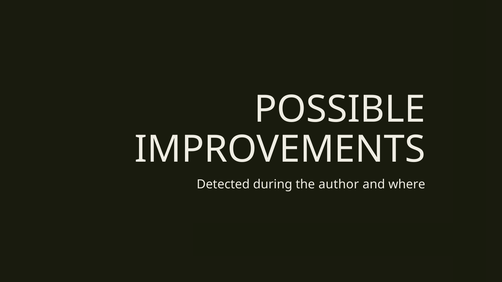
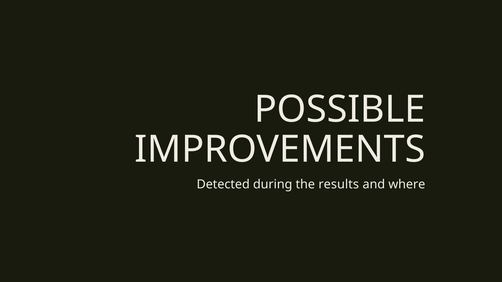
author: author -> results (339, 185)
